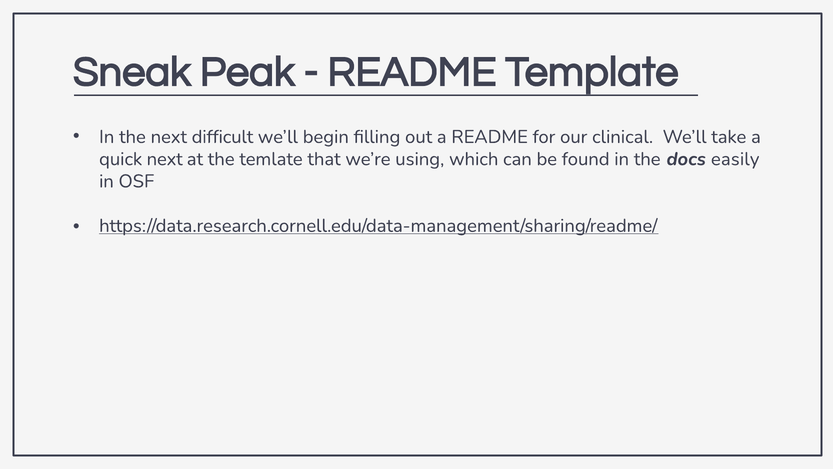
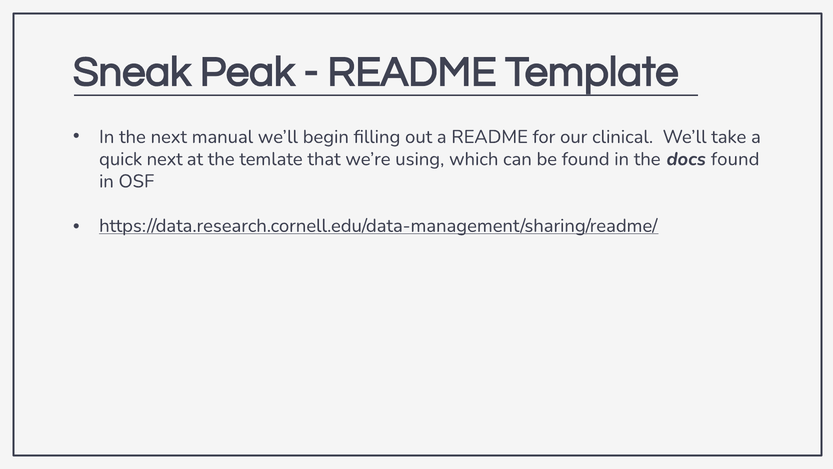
difficult: difficult -> manual (222, 137)
docs easily: easily -> found (735, 159)
